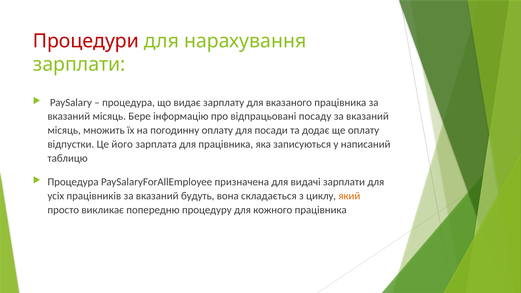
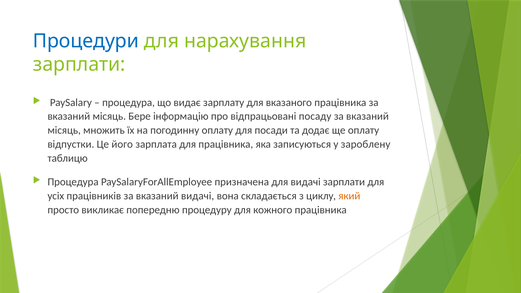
Процедури colour: red -> blue (86, 41)
написаний: написаний -> зароблену (366, 144)
вказаний будуть: будуть -> видачі (198, 196)
